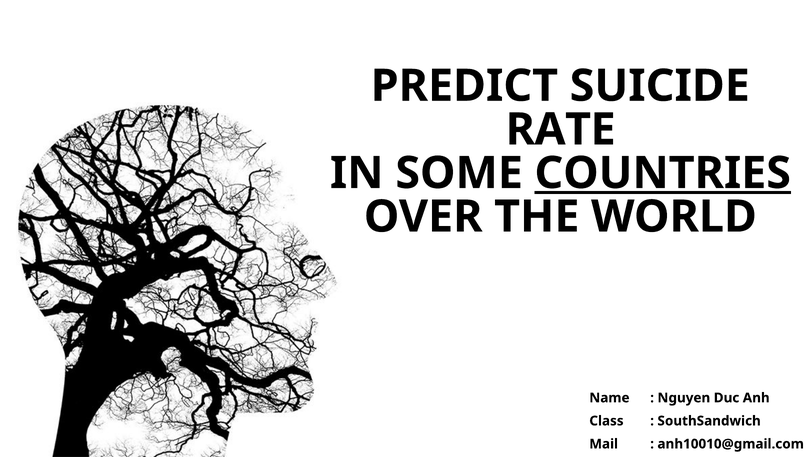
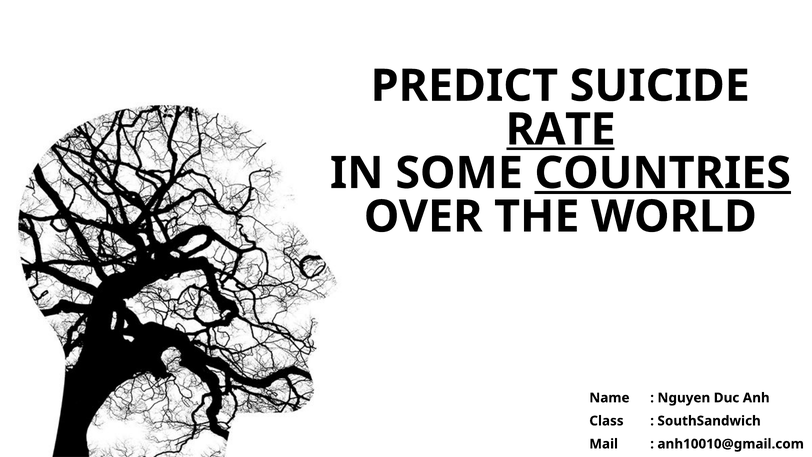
RATE underline: none -> present (561, 130)
